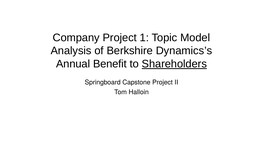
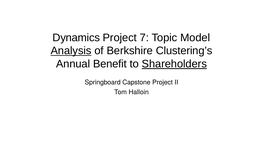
Company: Company -> Dynamics (76, 38)
1: 1 -> 7 (144, 38)
Analysis underline: none -> present (71, 51)
Dynamics’s: Dynamics’s -> Clustering’s (184, 51)
